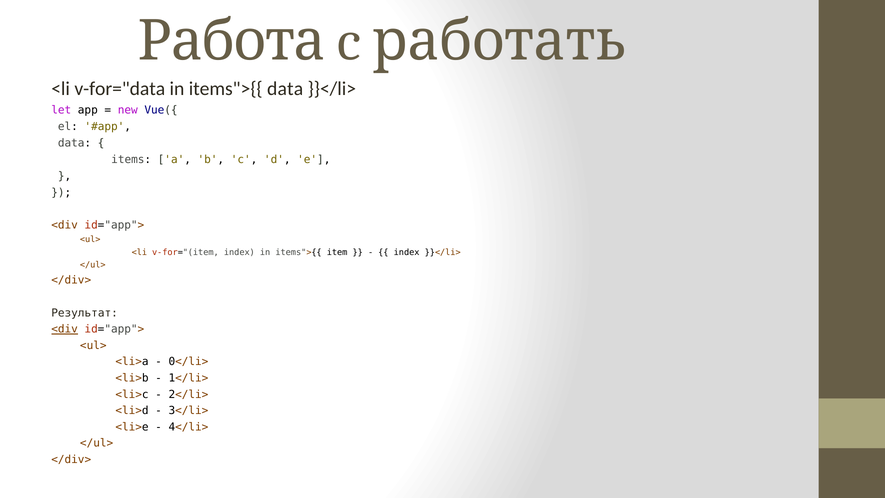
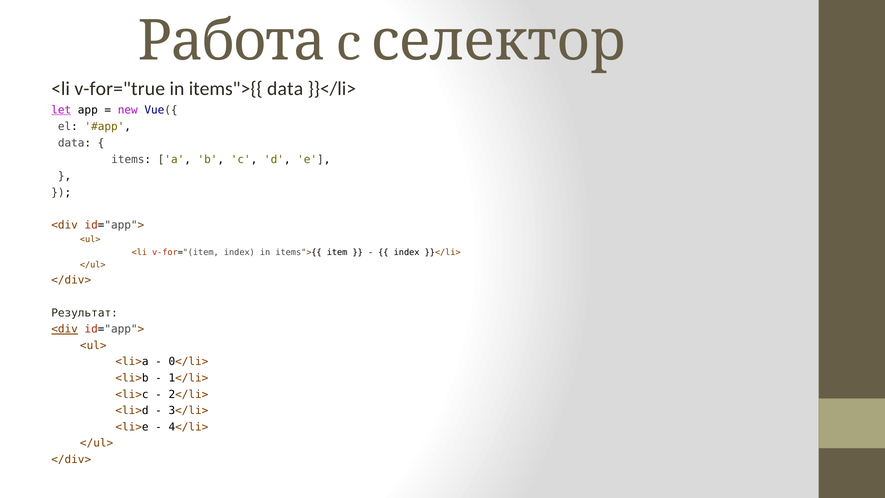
работать: работать -> селектор (499, 41)
v-for="data: v-for="data -> v-for="true (120, 89)
let underline: none -> present (61, 110)
